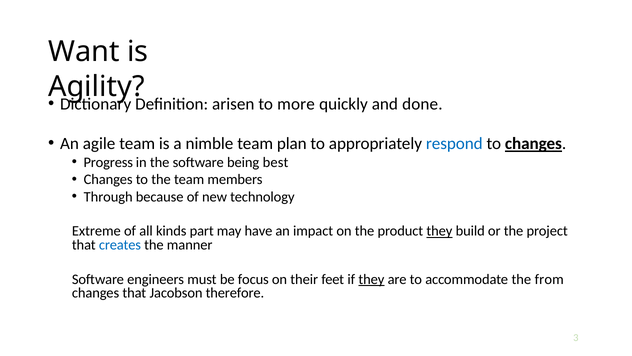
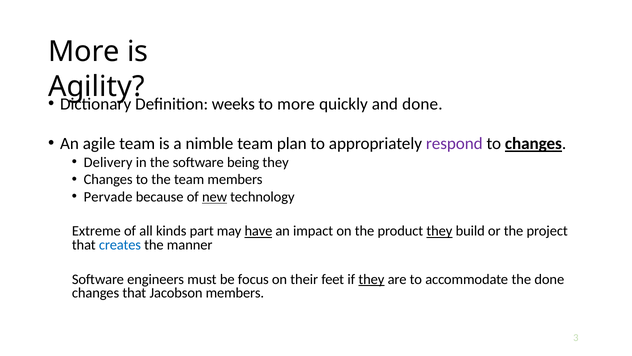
Want: Want -> More (84, 52)
arisen: arisen -> weeks (233, 104)
respond colour: blue -> purple (454, 144)
Progress: Progress -> Delivery (108, 162)
being best: best -> they (276, 162)
Through: Through -> Pervade (108, 197)
new underline: none -> present (215, 197)
have underline: none -> present (258, 231)
the from: from -> done (549, 279)
Jacobson therefore: therefore -> members (235, 293)
